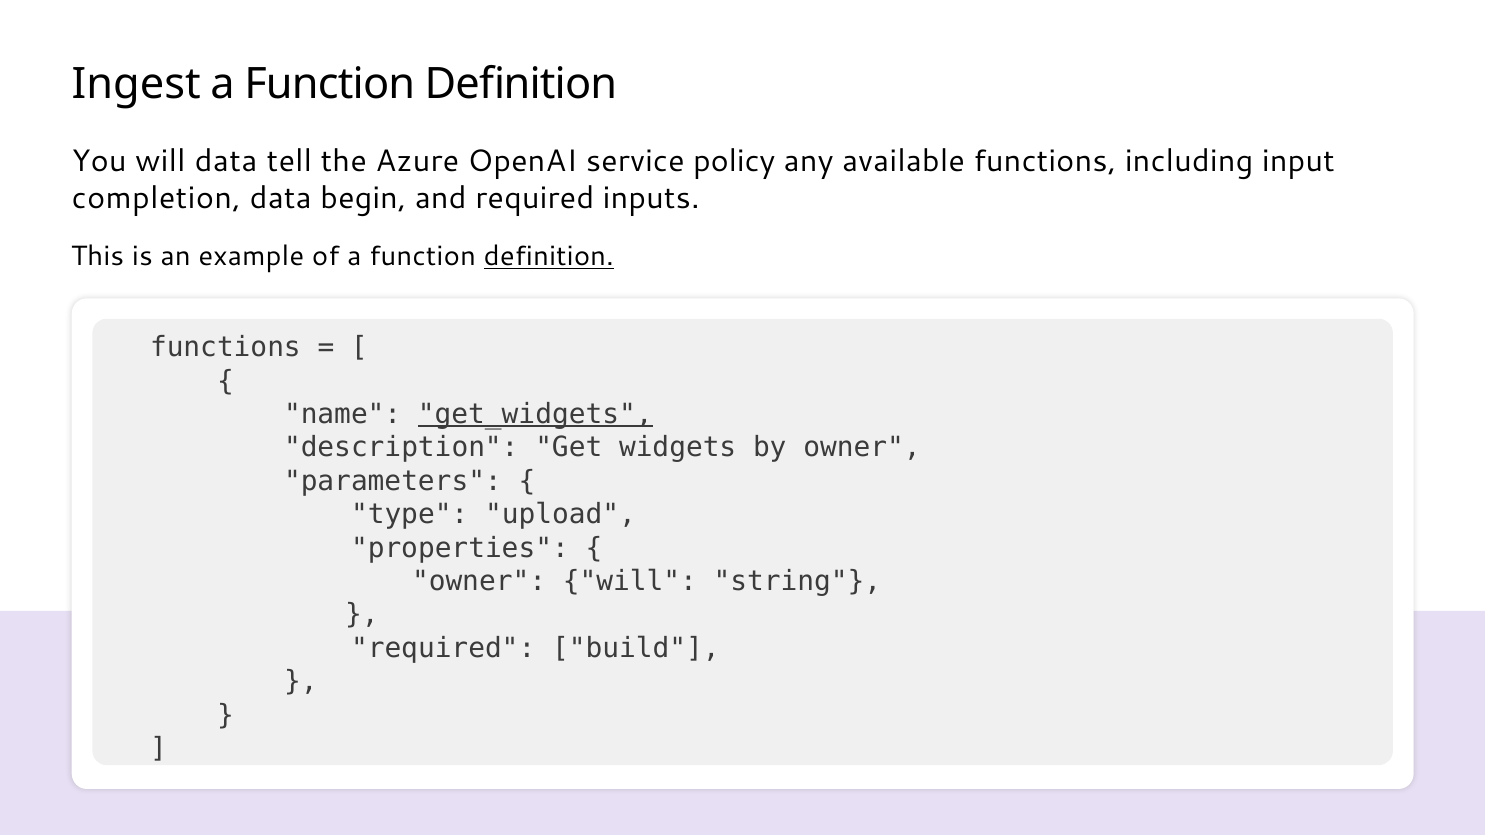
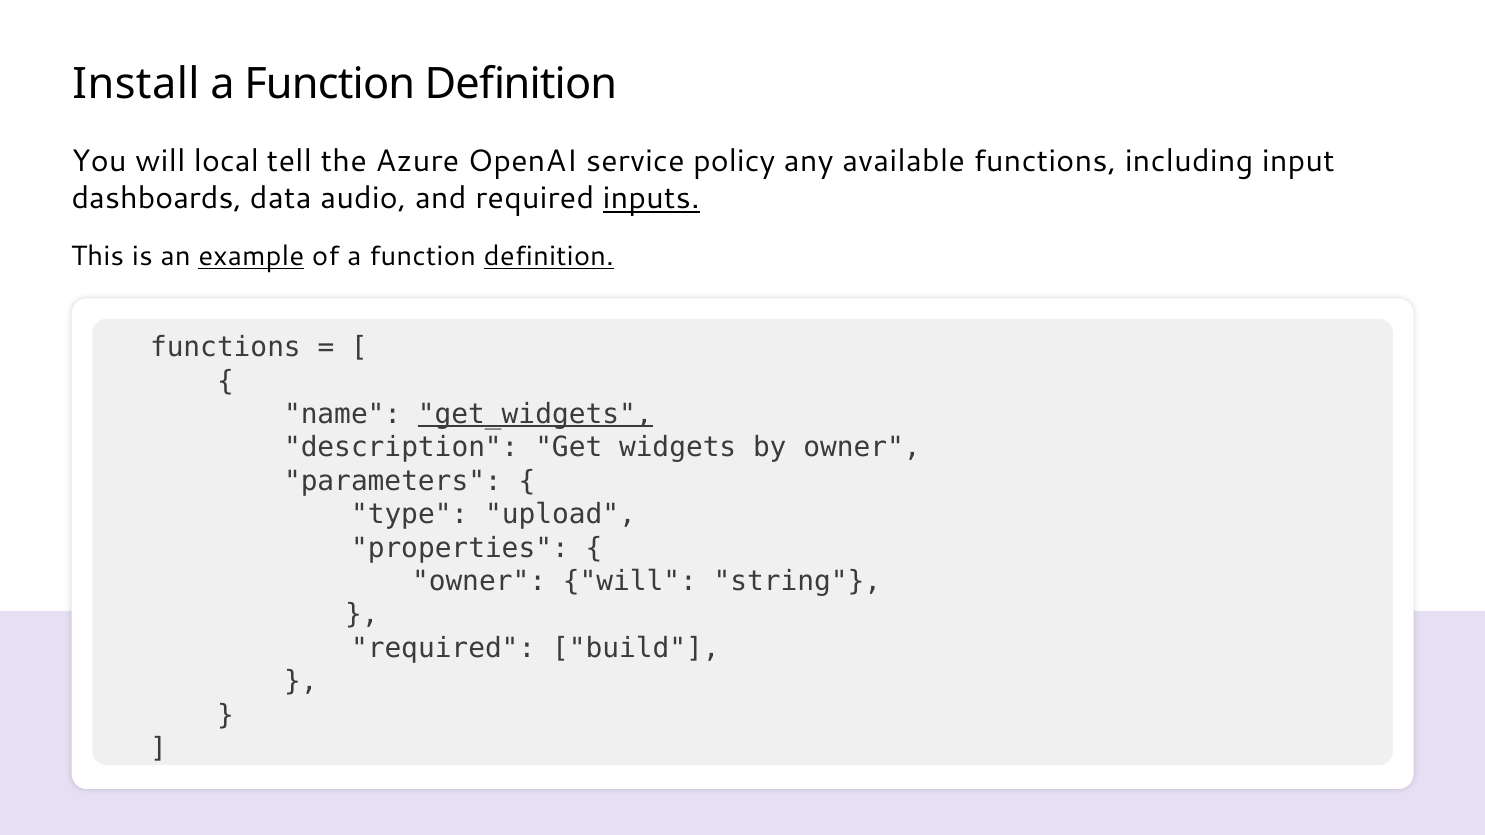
Ingest: Ingest -> Install (136, 85)
will data: data -> local (226, 161)
completion: completion -> dashboards (157, 199)
begin: begin -> audio (363, 199)
inputs underline: none -> present (651, 199)
example underline: none -> present (251, 257)
